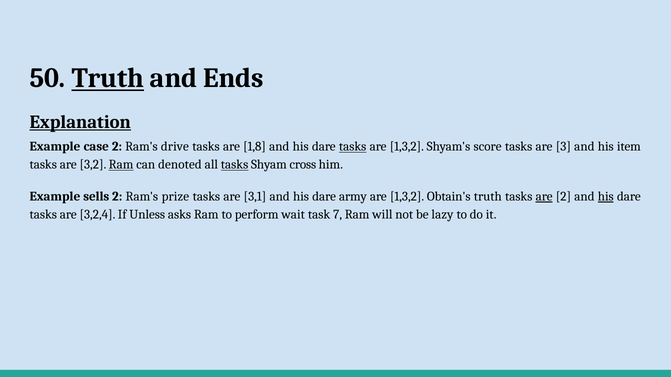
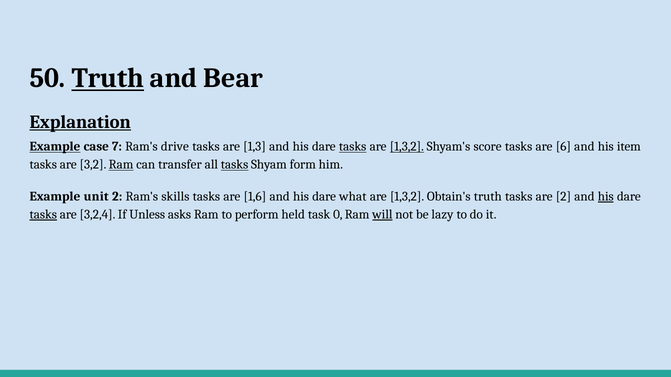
Ends: Ends -> Bear (233, 78)
Example underline: none -> present (55, 147)
case 2: 2 -> 7 (117, 147)
1,8: 1,8 -> 1,3 (255, 147)
1,3,2 underline: none -> present (407, 147)
3: 3 -> 6 (563, 147)
denoted: denoted -> transfer (180, 165)
cross: cross -> form (303, 165)
sells: sells -> unit (96, 197)
prize: prize -> skills (175, 197)
3,1: 3,1 -> 1,6 (255, 197)
army: army -> what (353, 197)
are underline: present -> none (544, 197)
tasks underline: none -> present (43, 215)
wait: wait -> held (293, 215)
7: 7 -> 0 (338, 215)
will underline: none -> present (382, 215)
